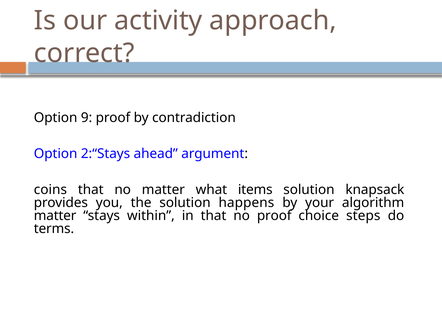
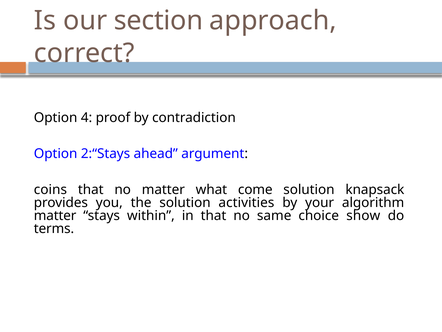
activity: activity -> section (158, 21)
9: 9 -> 4 (87, 117)
items: items -> come (255, 190)
happens: happens -> activities (246, 203)
no proof: proof -> same (274, 215)
steps: steps -> show (363, 215)
